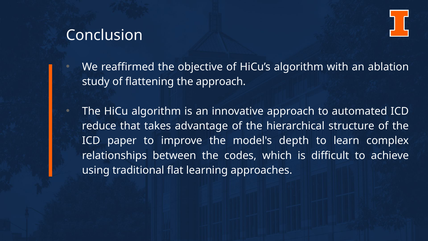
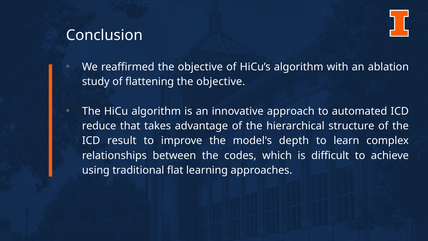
flattening the approach: approach -> objective (221, 82)
paper: paper -> result (122, 141)
